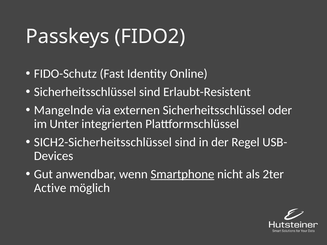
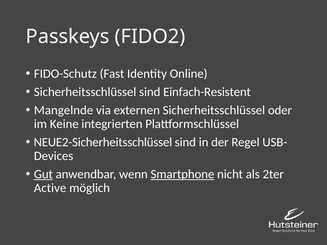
Erlaubt-Resistent: Erlaubt-Resistent -> Einfach-Resistent (207, 92)
Unter: Unter -> Keine (64, 124)
SICH2-Sicherheitsschlüssel: SICH2-Sicherheitsschlüssel -> NEUE2-Sicherheitsschlüssel (103, 142)
Gut underline: none -> present (43, 174)
